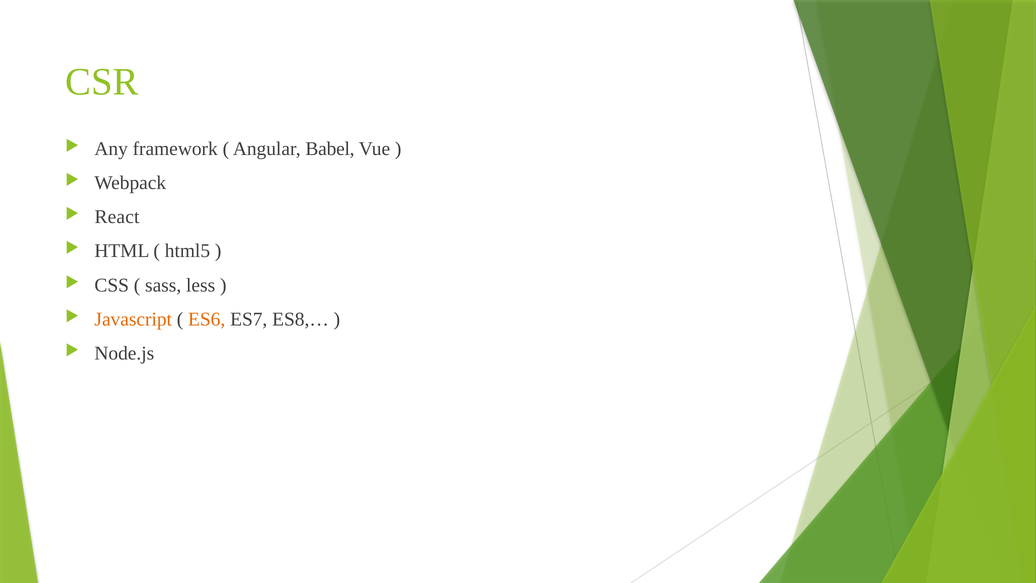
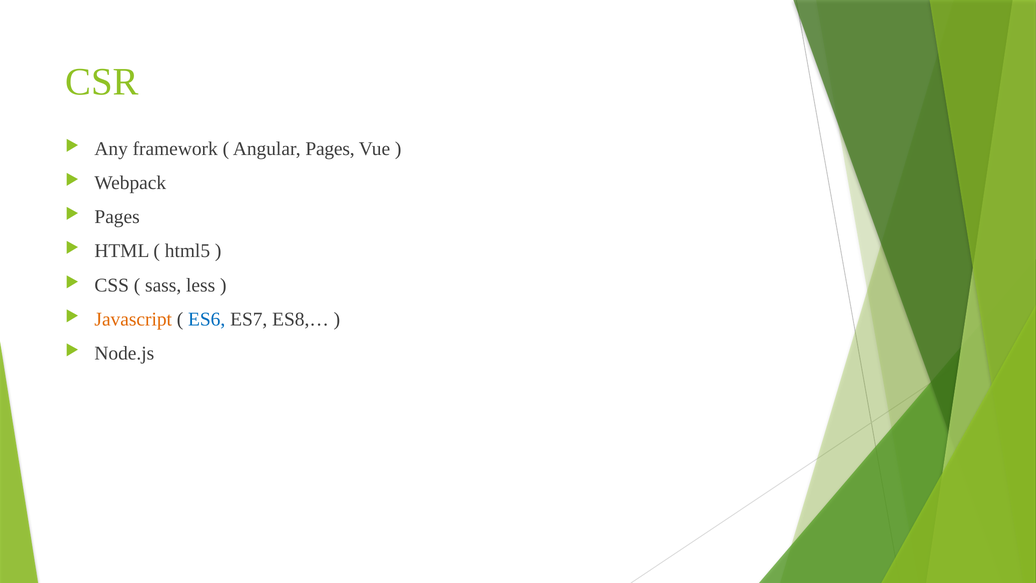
Angular Babel: Babel -> Pages (330, 149)
React: React -> Pages (117, 217)
ES6 colour: orange -> blue (207, 319)
